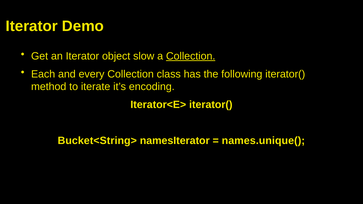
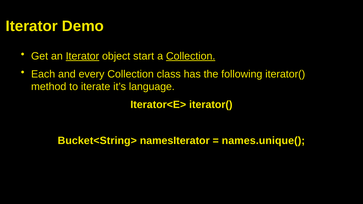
Iterator underline: none -> present (82, 56)
slow: slow -> start (144, 56)
encoding: encoding -> language (152, 87)
